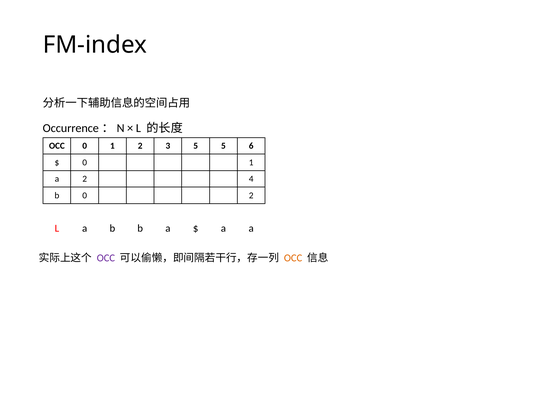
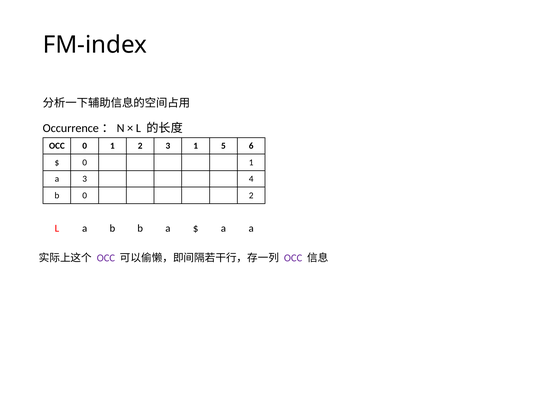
3 5: 5 -> 1 (196, 146)
a 2: 2 -> 3 (85, 179)
OCC colour: orange -> purple (293, 258)
